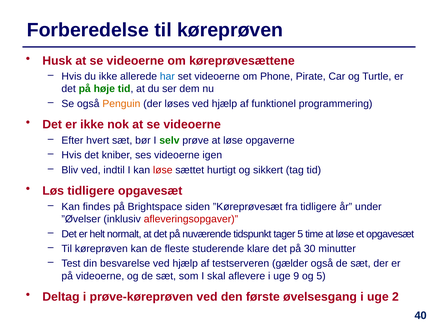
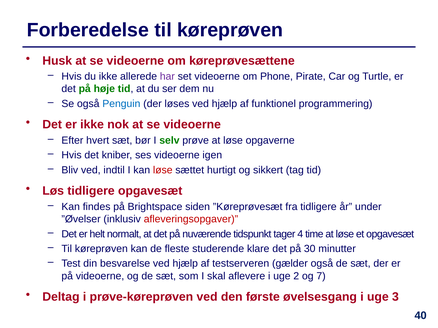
har colour: blue -> purple (167, 77)
Penguin colour: orange -> blue (121, 104)
tager 5: 5 -> 4 (300, 234)
9: 9 -> 2 (296, 276)
og 5: 5 -> 7 (321, 276)
2: 2 -> 3 (395, 297)
